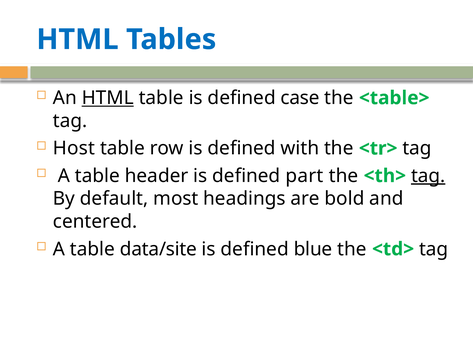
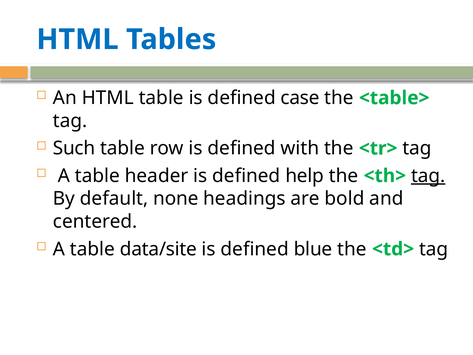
HTML underline: present -> none (108, 98)
Host: Host -> Such (74, 148)
part: part -> help (305, 176)
most: most -> none (176, 199)
